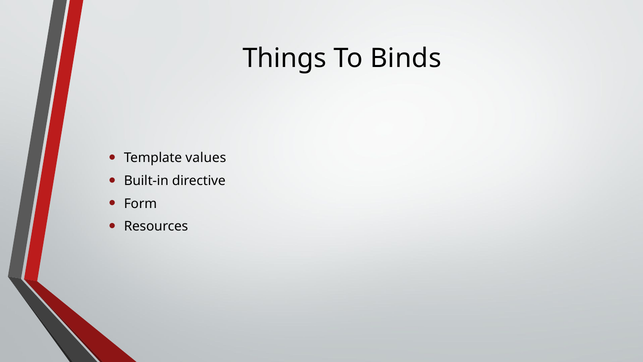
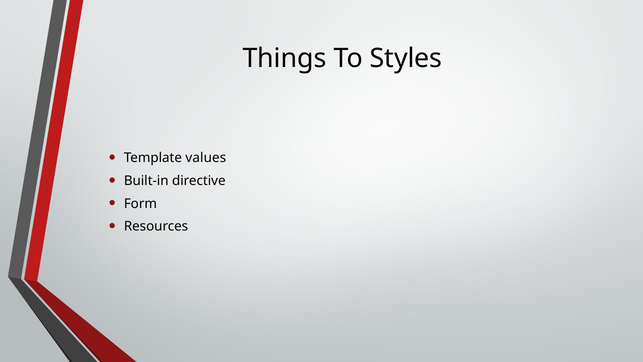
Binds: Binds -> Styles (406, 58)
